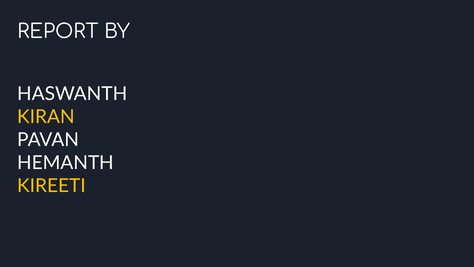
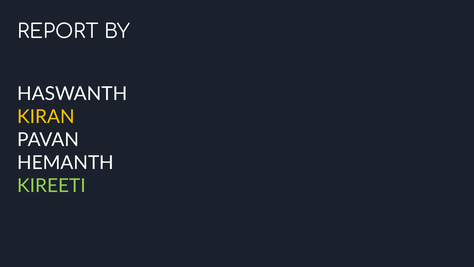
KIREETI colour: yellow -> light green (52, 185)
